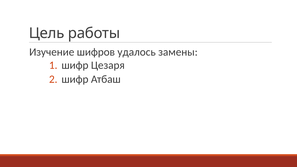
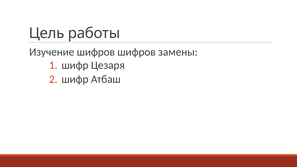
шифров удалось: удалось -> шифров (137, 52)
